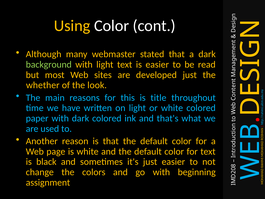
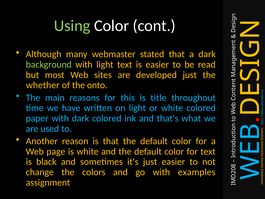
Using colour: yellow -> light green (72, 26)
look: look -> onto (97, 85)
beginning: beginning -> examples (197, 172)
